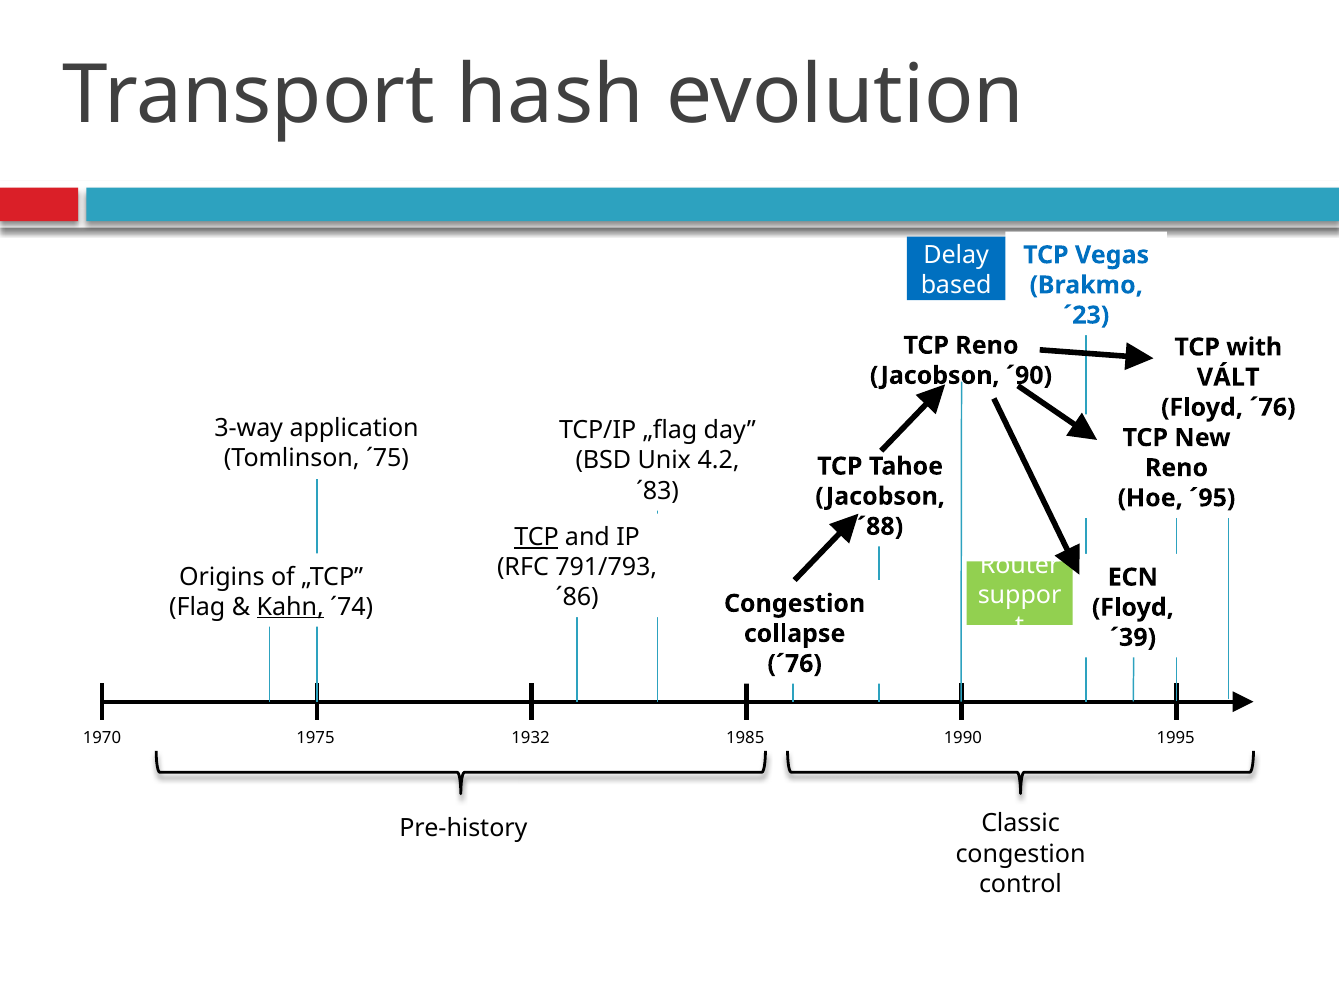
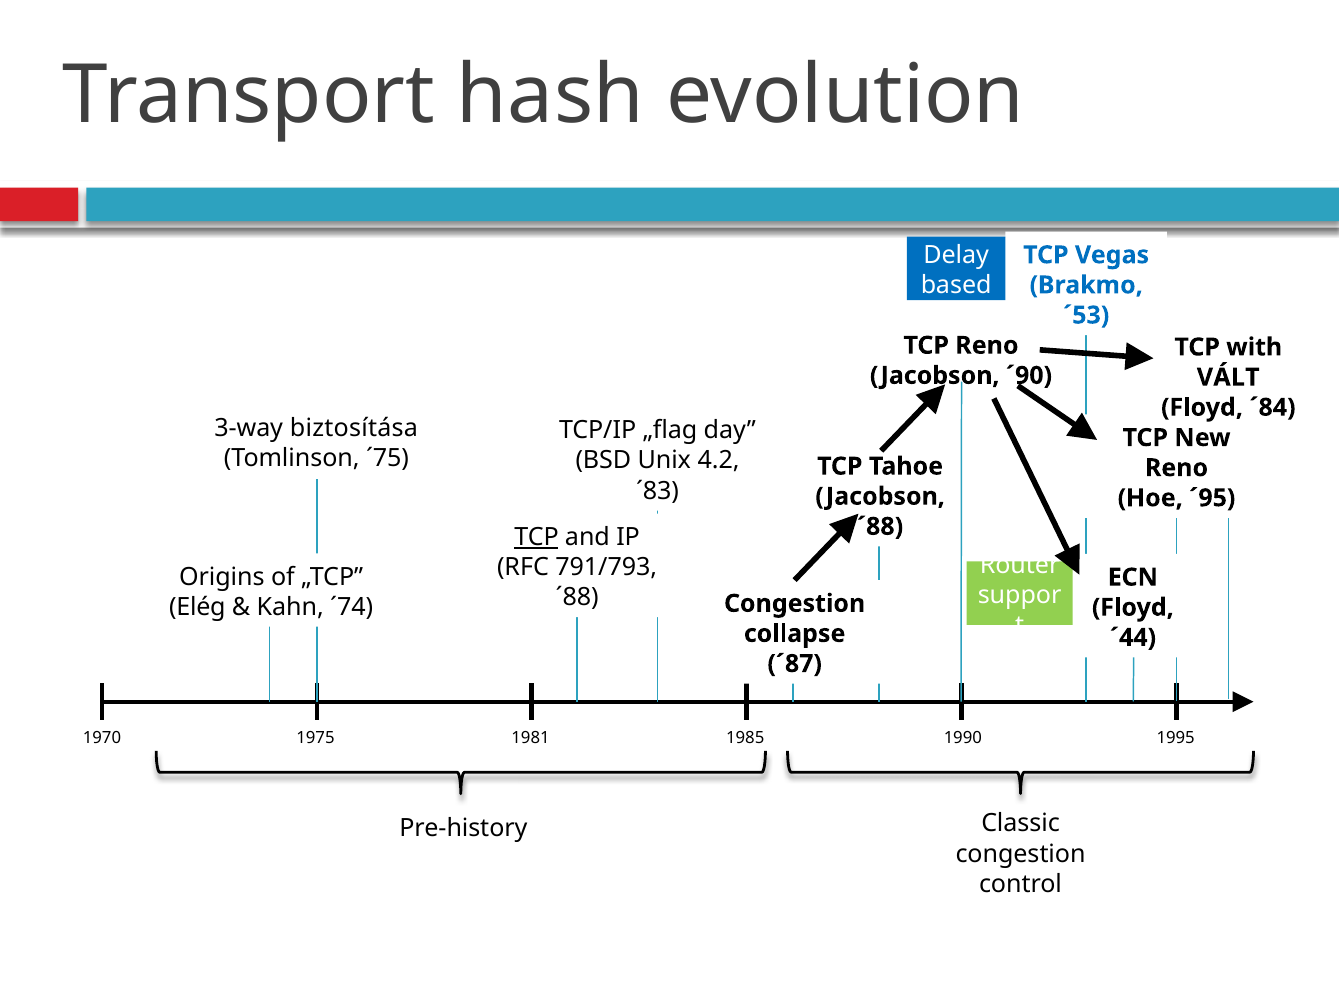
´23: ´23 -> ´53 (1086, 315)
Floyd ´76: ´76 -> ´84 (1272, 407)
application: application -> biztosítása (354, 427)
´86: ´86 -> ´88 (577, 597)
Flag: Flag -> Elég (197, 606)
Kahn underline: present -> none (290, 606)
´39: ´39 -> ´44 (1133, 637)
´76: ´76 -> ´87 (795, 663)
1932: 1932 -> 1981 (531, 737)
